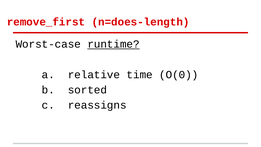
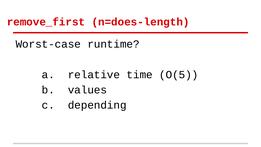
runtime underline: present -> none (114, 44)
O(0: O(0 -> O(5 (179, 75)
sorted: sorted -> values (87, 90)
reassigns: reassigns -> depending (97, 105)
